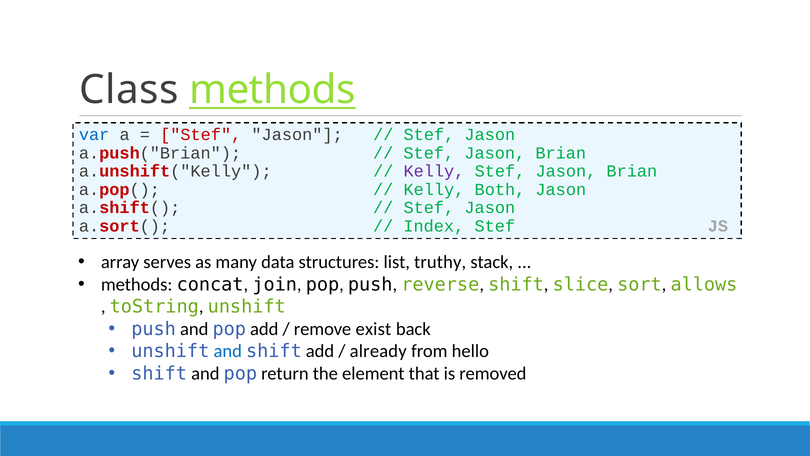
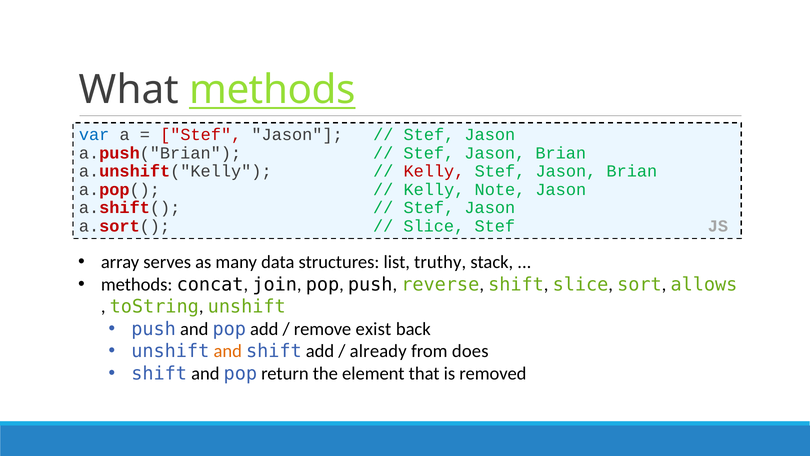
Class: Class -> What (129, 90)
Kelly colour: purple -> red (434, 171)
Both: Both -> Note (500, 189)
Index: Index -> Slice (434, 226)
and colour: blue -> orange (228, 351)
hello: hello -> does (470, 351)
